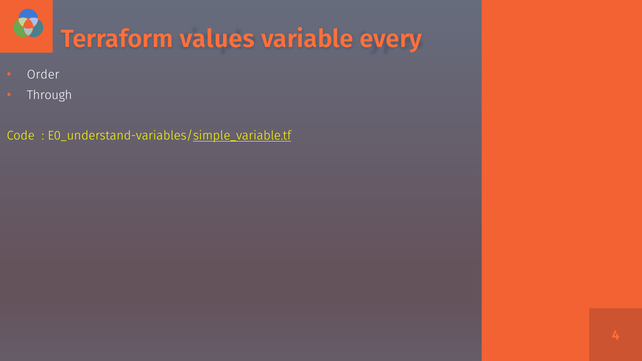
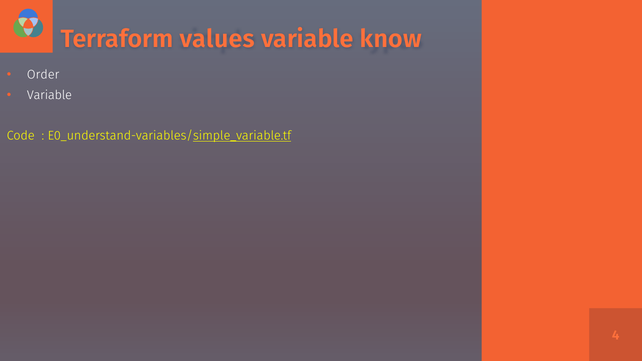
every: every -> know (391, 39)
Through: Through -> Variable (49, 95)
